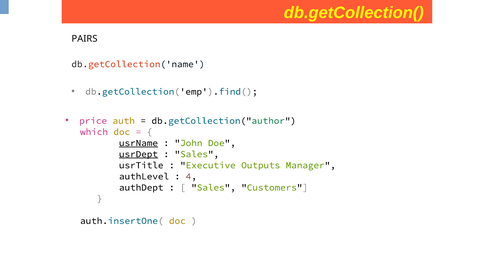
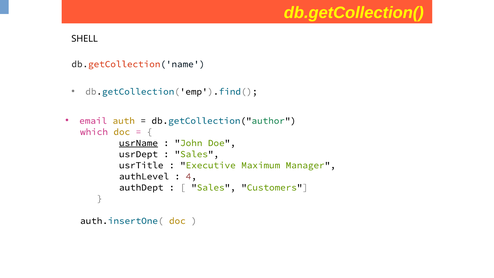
PAIRS: PAIRS -> SHELL (85, 39)
price: price -> email (93, 121)
usrDept underline: present -> none (138, 154)
Outputs: Outputs -> Maximum (261, 165)
